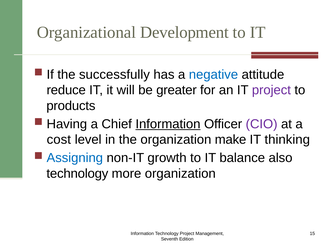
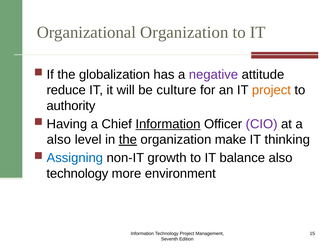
Organizational Development: Development -> Organization (184, 32)
successfully: successfully -> globalization (115, 75)
negative colour: blue -> purple (213, 75)
greater: greater -> culture (176, 90)
project colour: purple -> orange (271, 90)
products: products -> authority (71, 106)
cost: cost -> also (59, 140)
the underline: none -> present (128, 140)
more organization: organization -> environment (180, 174)
